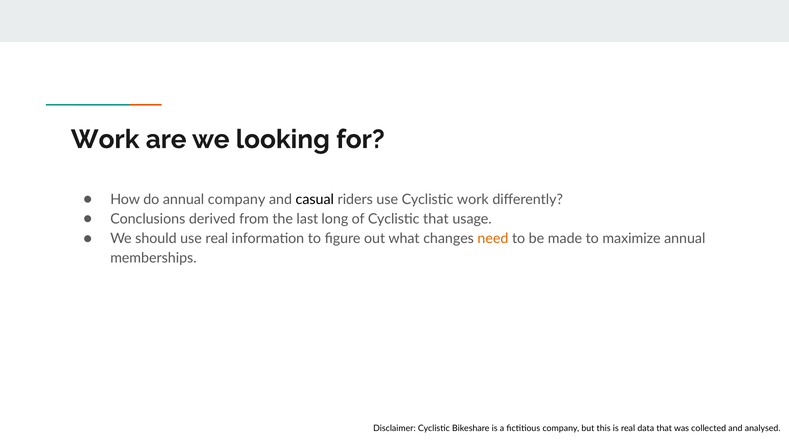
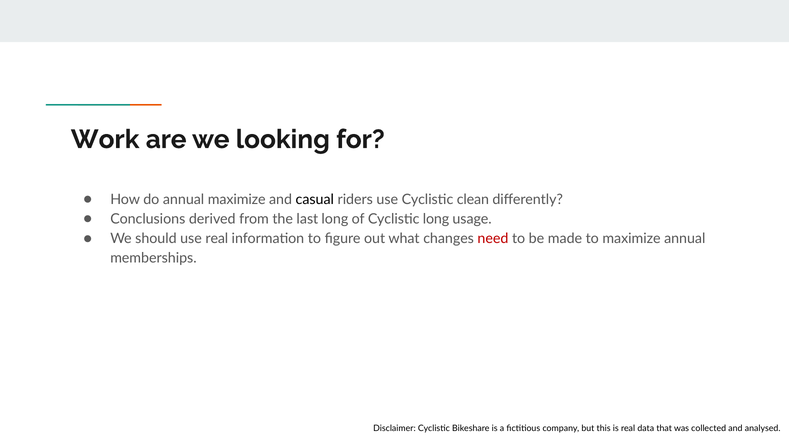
annual company: company -> maximize (237, 199)
Cyclistic work: work -> clean (473, 199)
Cyclistic that: that -> long (436, 219)
need colour: orange -> red (493, 238)
